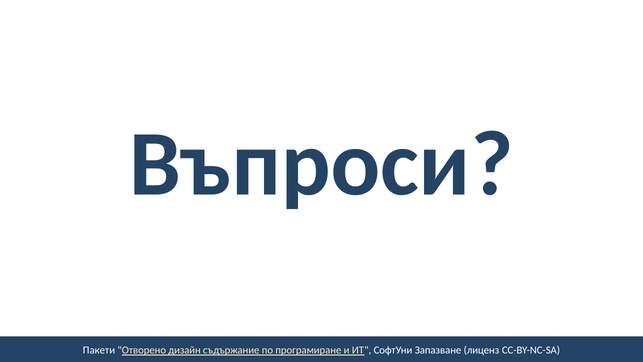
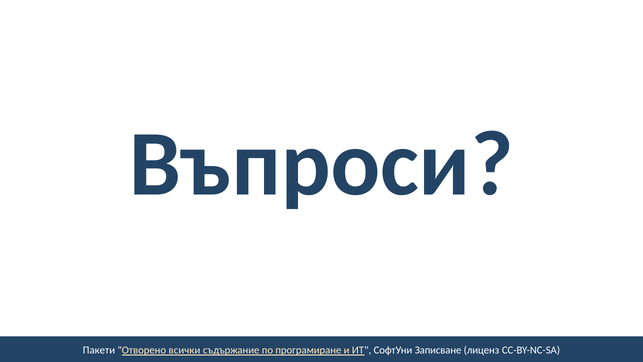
дизайн: дизайн -> всички (184, 350)
Запазване: Запазване -> Записване (438, 350)
